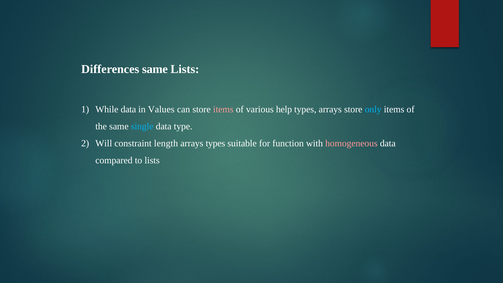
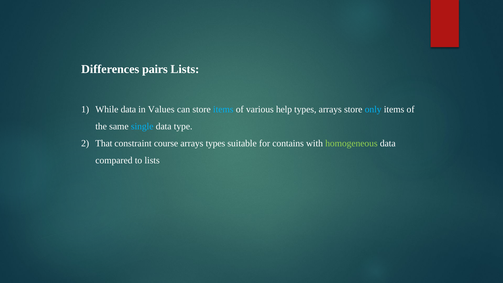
Differences same: same -> pairs (155, 69)
items colour: pink -> light blue (223, 109)
Will: Will -> That (104, 143)
length: length -> course (166, 143)
function: function -> contains (288, 143)
homogeneous colour: pink -> light green (351, 143)
